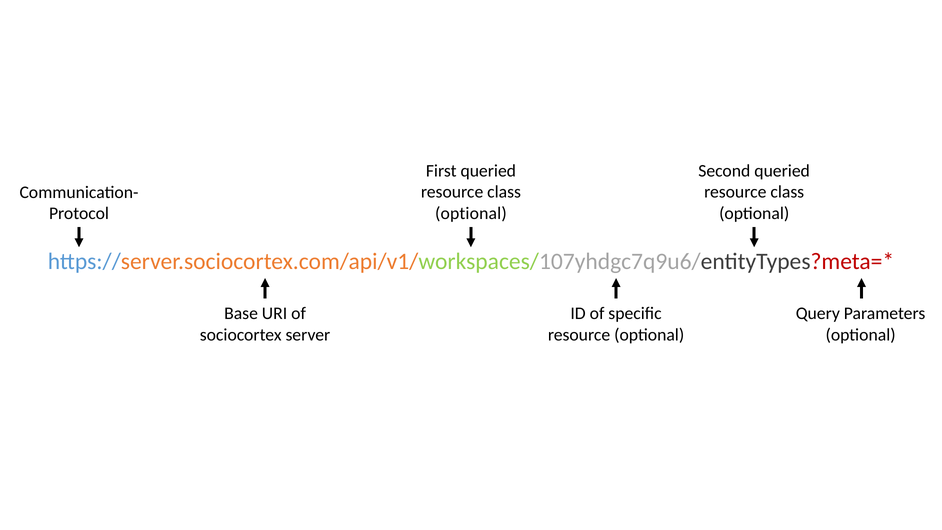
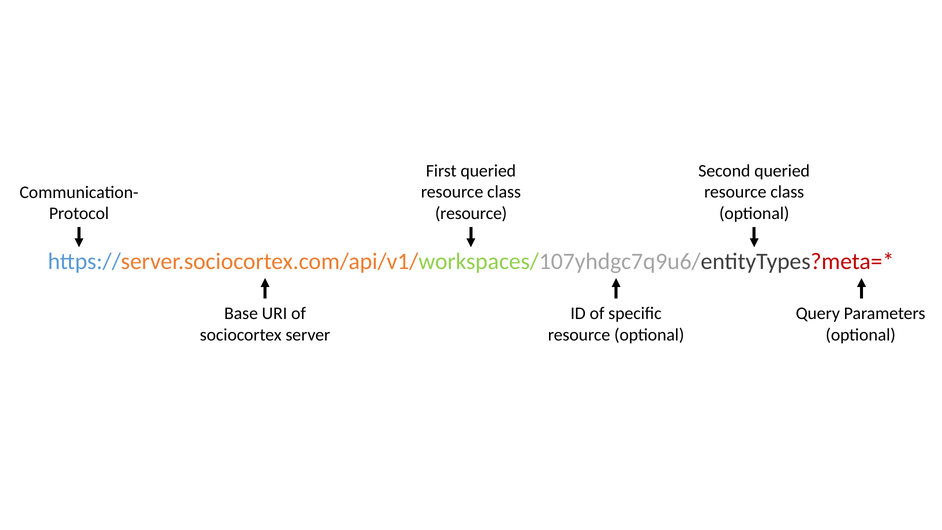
optional: optional -> resource (471, 213)
